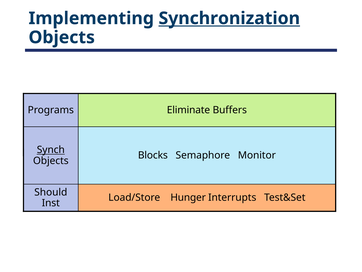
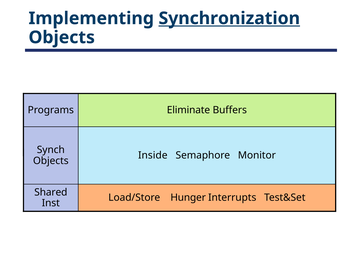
Synch underline: present -> none (51, 150)
Blocks: Blocks -> Inside (153, 155)
Should: Should -> Shared (51, 192)
